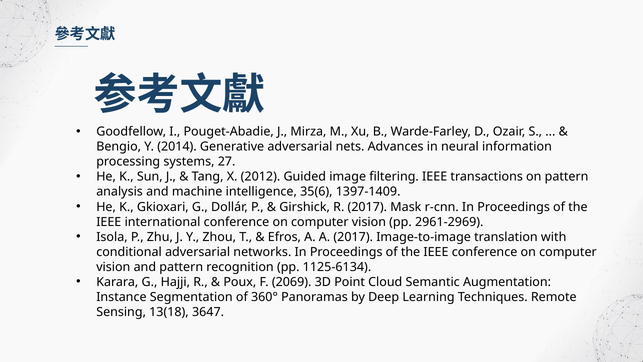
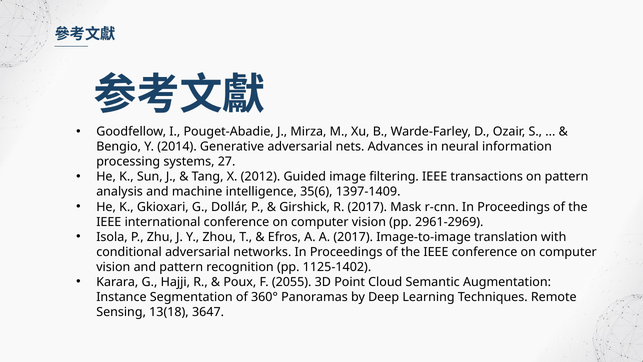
1125-6134: 1125-6134 -> 1125-1402 (337, 267)
2069: 2069 -> 2055 (292, 282)
